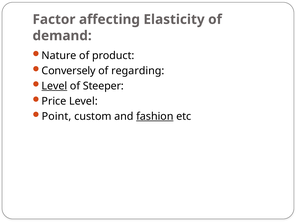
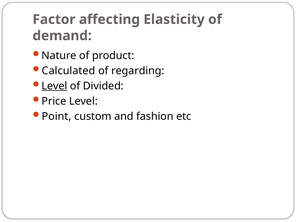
Conversely: Conversely -> Calculated (68, 71)
Steeper: Steeper -> Divided (103, 86)
fashion underline: present -> none (155, 116)
